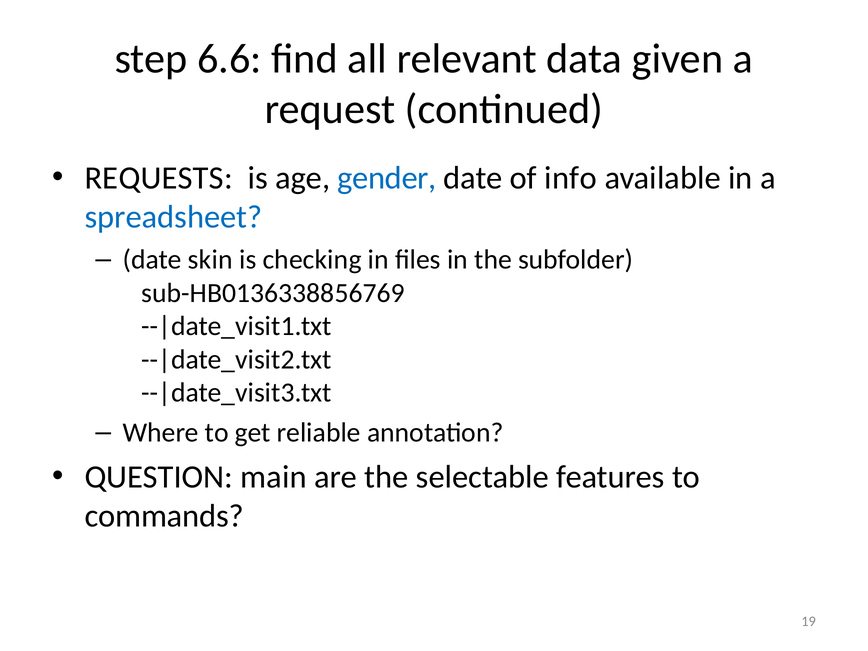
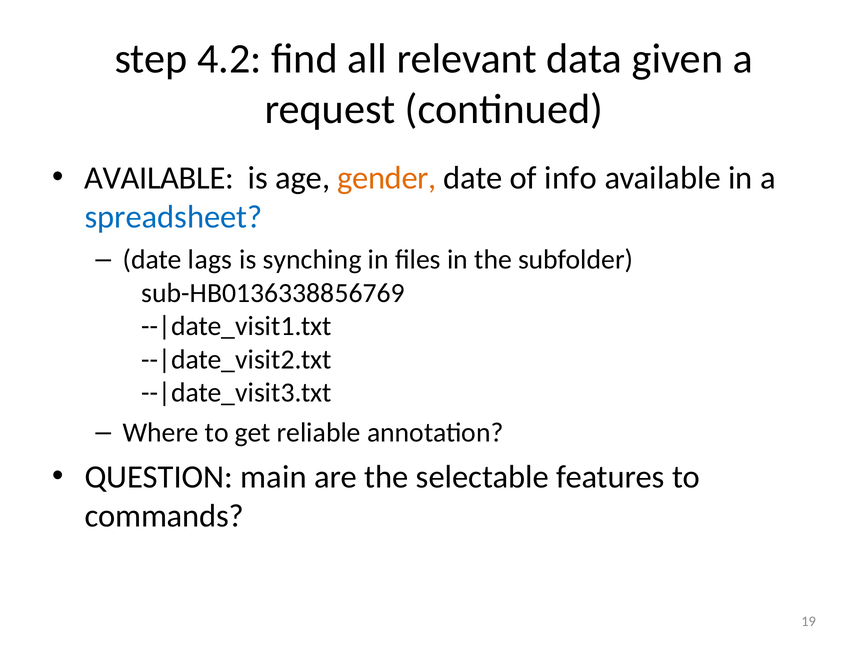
6.6: 6.6 -> 4.2 (229, 59)
REQUESTS: REQUESTS -> AVAILABLE (159, 178)
gender colour: blue -> orange (387, 178)
skin: skin -> lags (210, 260)
checking: checking -> synching (312, 260)
